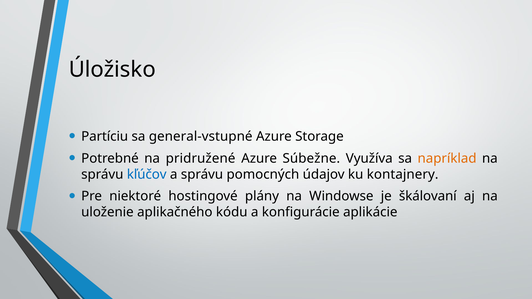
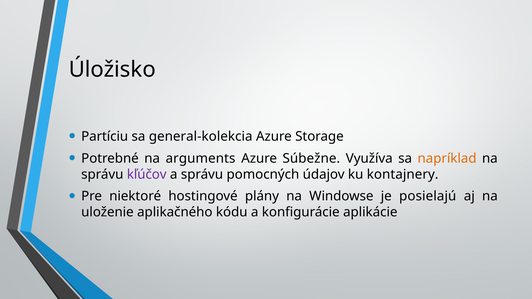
general-vstupné: general-vstupné -> general-kolekcia (201, 137)
pridružené: pridružené -> arguments (201, 159)
kľúčov colour: blue -> purple (147, 174)
škálovaní: škálovaní -> posielajú (428, 196)
